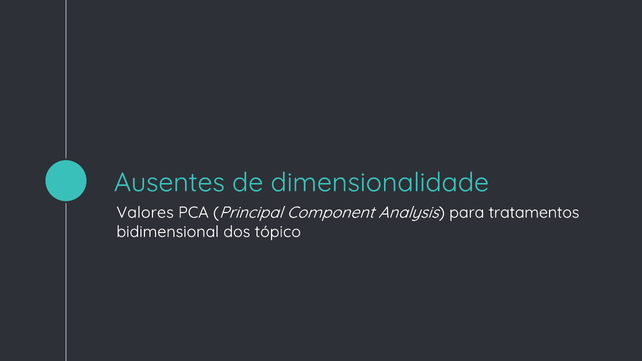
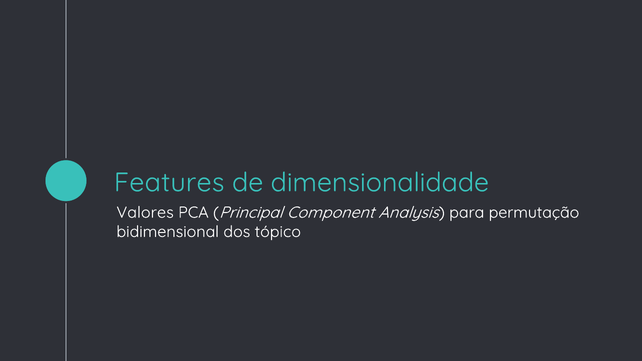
Ausentes: Ausentes -> Features (169, 183)
tratamentos: tratamentos -> permutação (534, 213)
